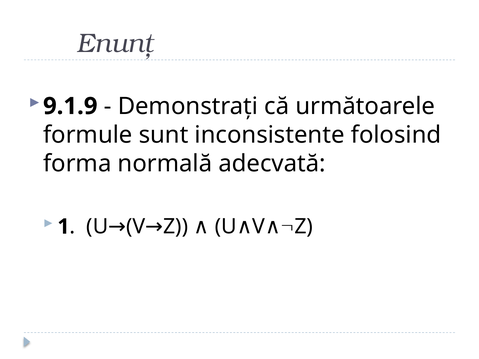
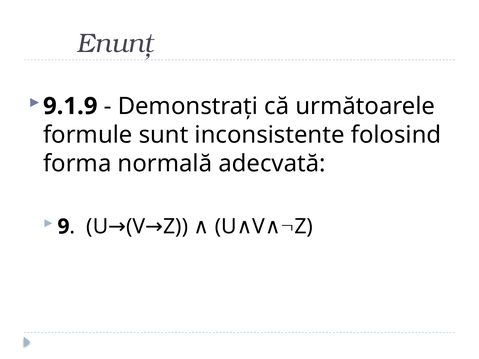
1: 1 -> 9 (63, 227)
